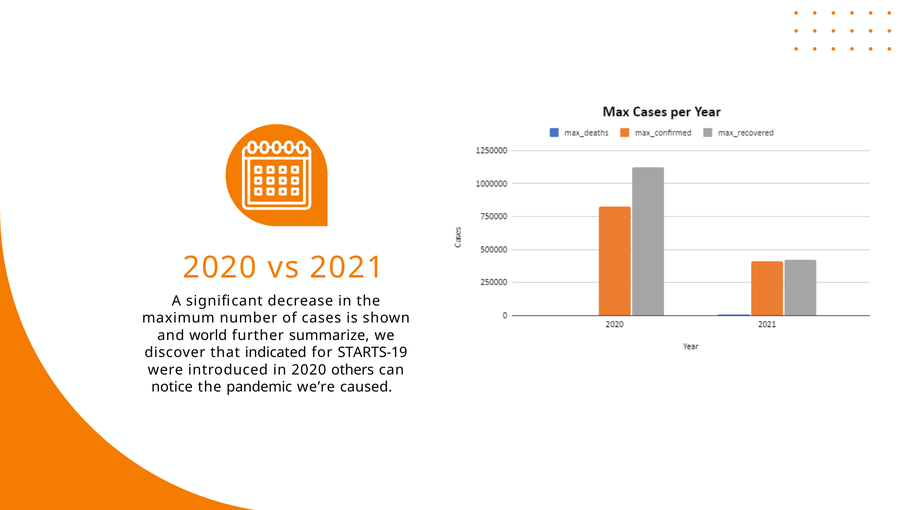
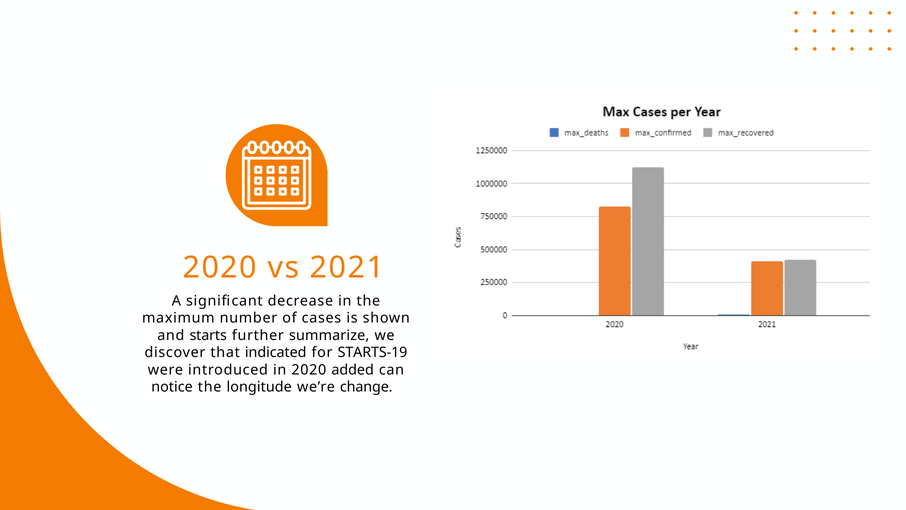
world: world -> starts (208, 335)
others: others -> added (353, 370)
pandemic: pandemic -> longitude (259, 387)
caused: caused -> change (366, 387)
